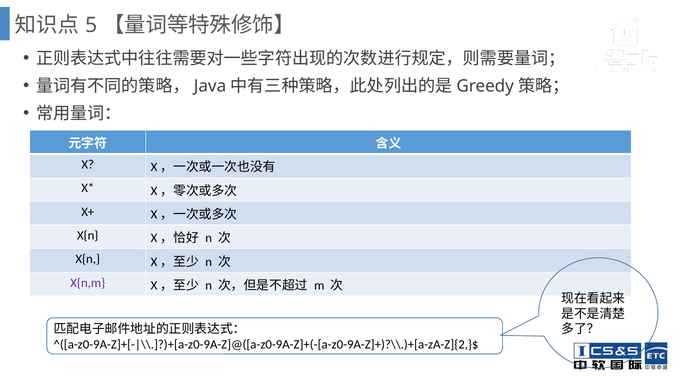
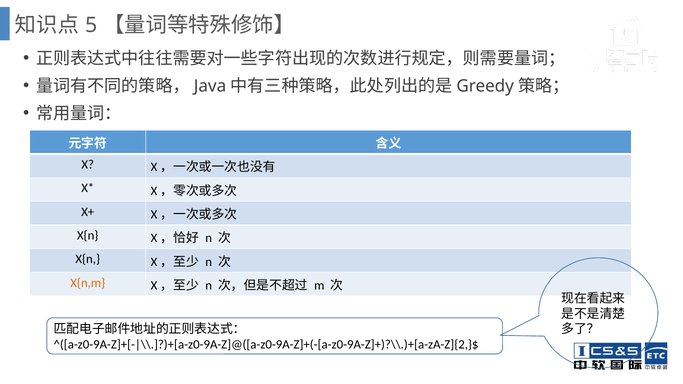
X{n,m colour: purple -> orange (88, 283)
